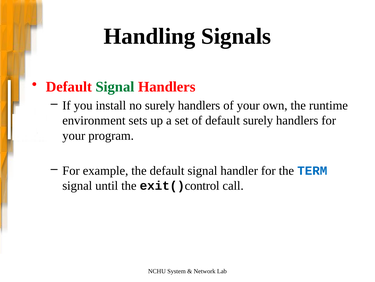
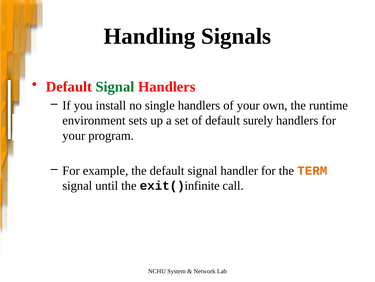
no surely: surely -> single (160, 105)
TERM colour: blue -> orange (312, 170)
control: control -> infinite (202, 185)
